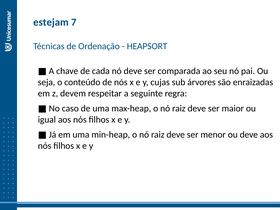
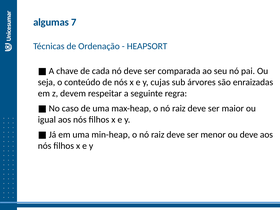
estejam: estejam -> algumas (51, 22)
